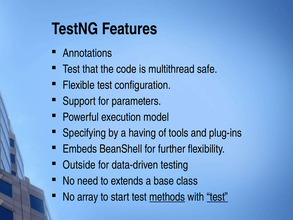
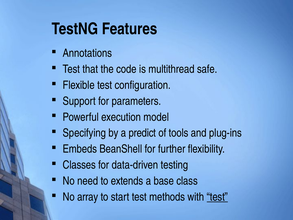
having: having -> predict (142, 133)
Outside: Outside -> Classes (79, 165)
methods underline: present -> none (167, 197)
